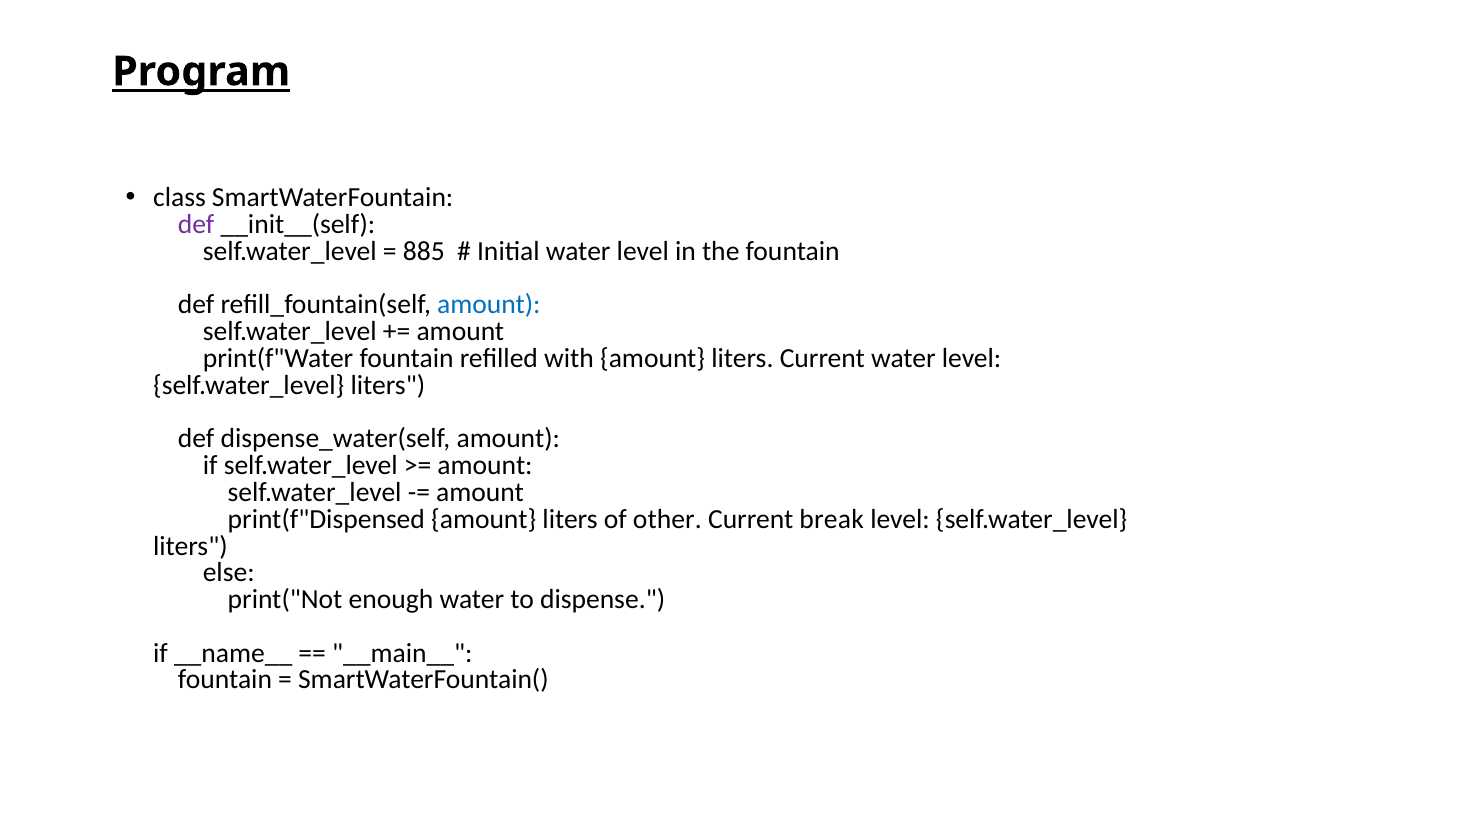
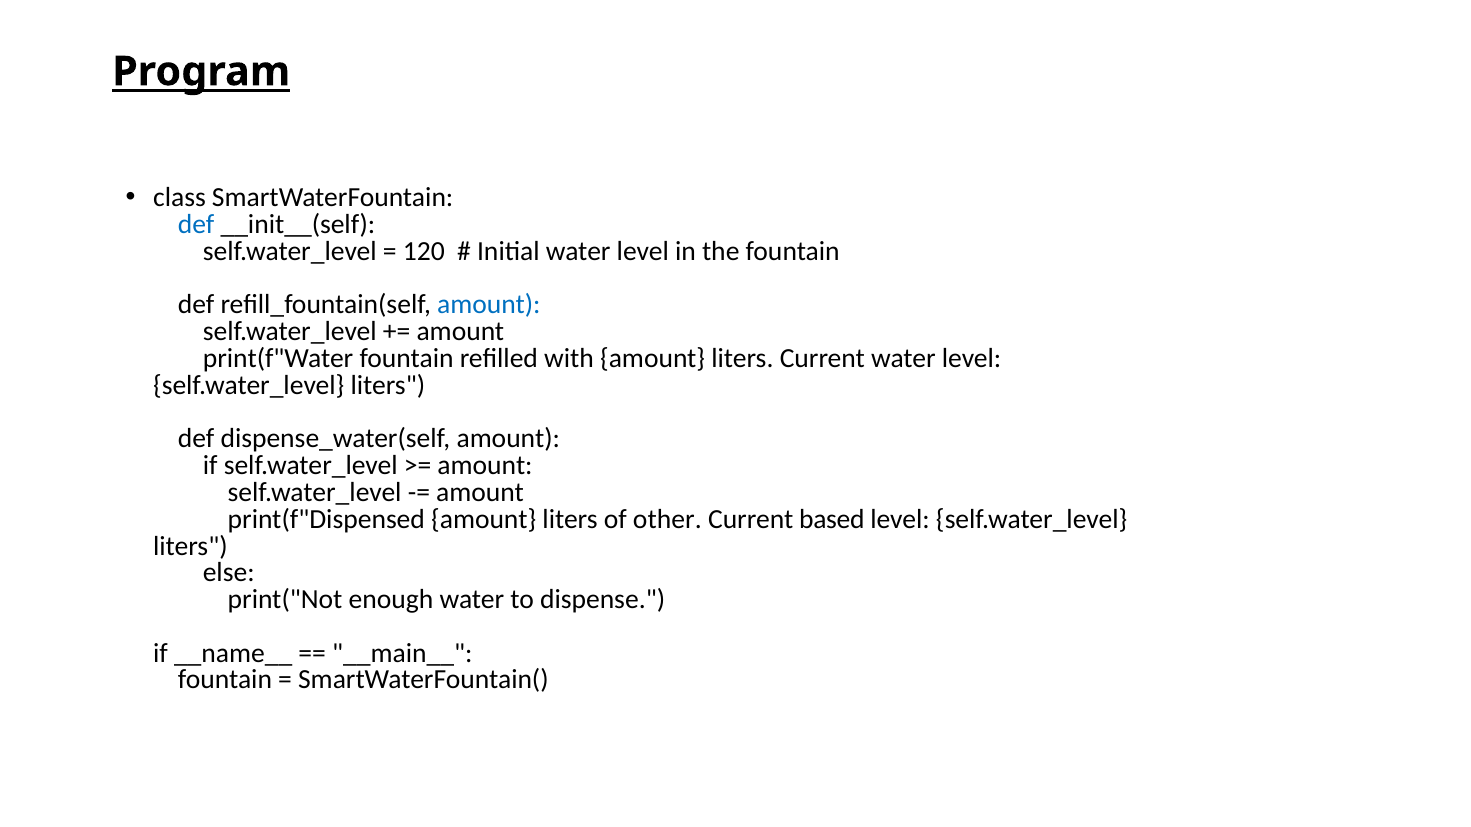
def colour: purple -> blue (196, 225)
885: 885 -> 120 (424, 251)
break: break -> based (832, 519)
